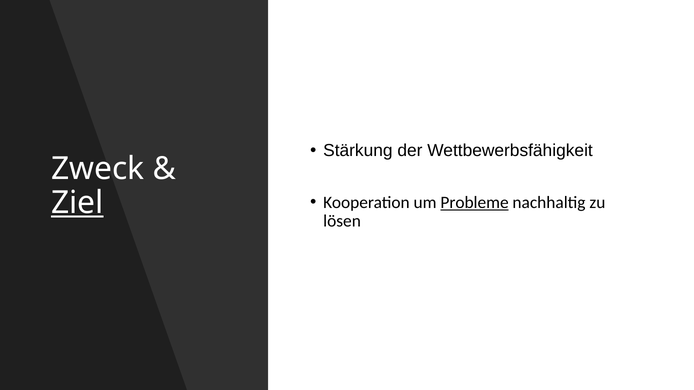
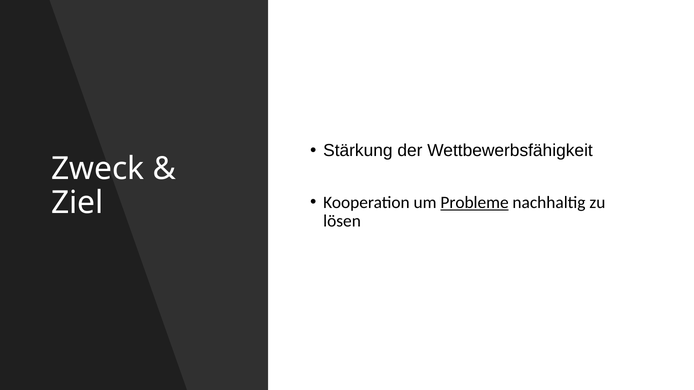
Ziel underline: present -> none (77, 203)
